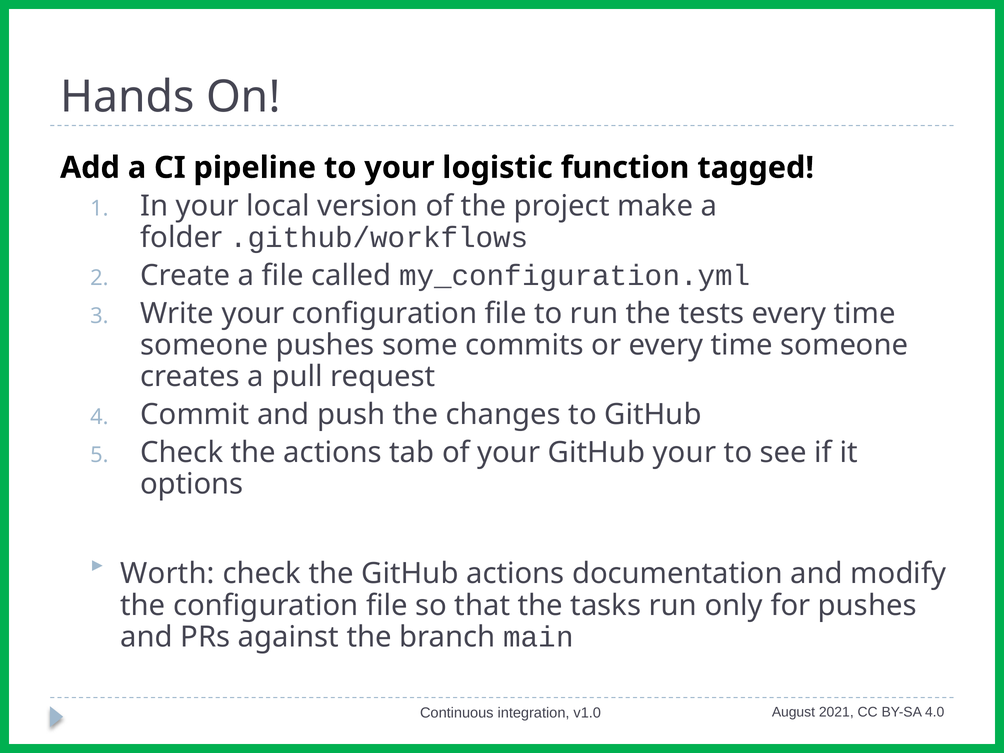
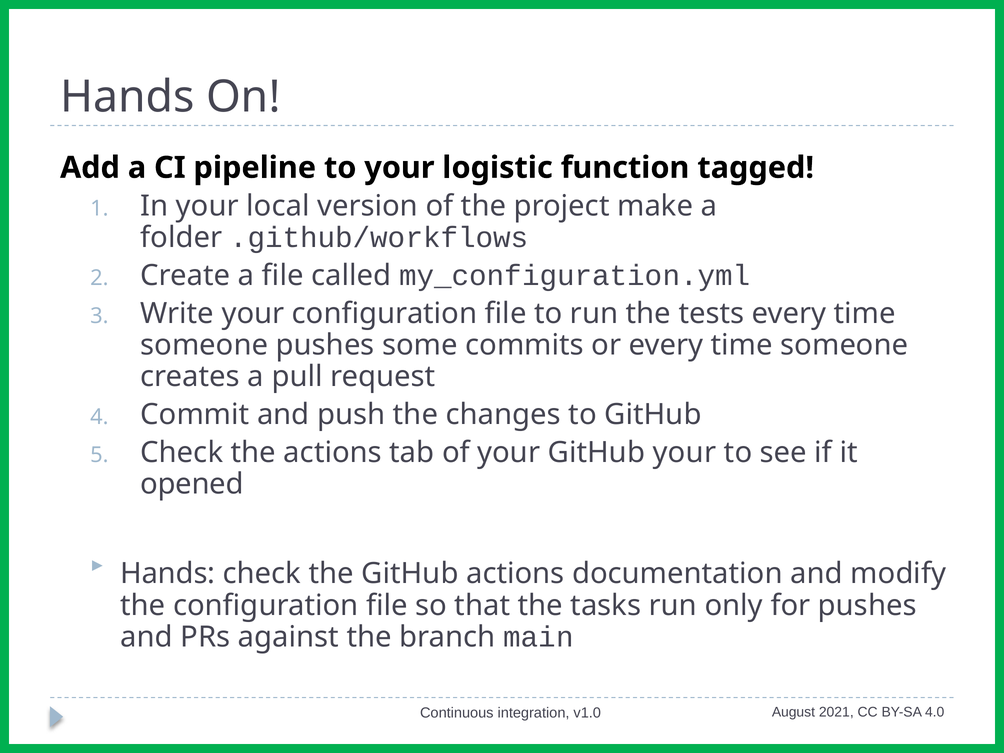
options: options -> opened (192, 484)
Worth: Worth -> Hands (168, 574)
